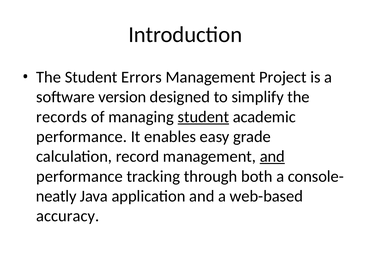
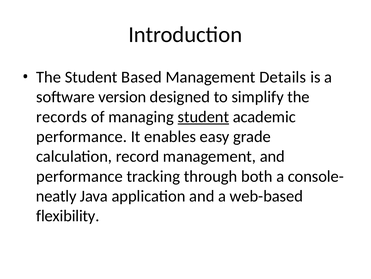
Errors: Errors -> Based (141, 77)
Project: Project -> Details (283, 77)
and underline: present -> none (272, 156)
accuracy: accuracy -> flexibility (68, 215)
